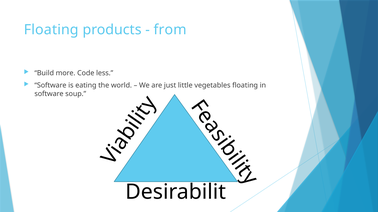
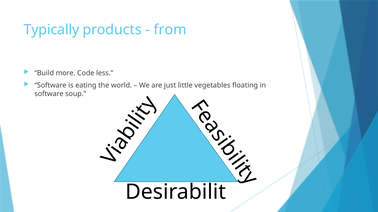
Floating: Floating -> Typically (51, 30)
